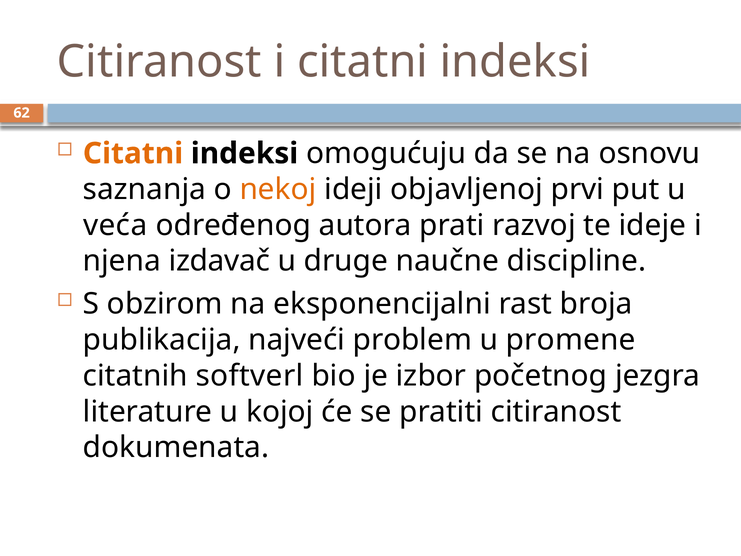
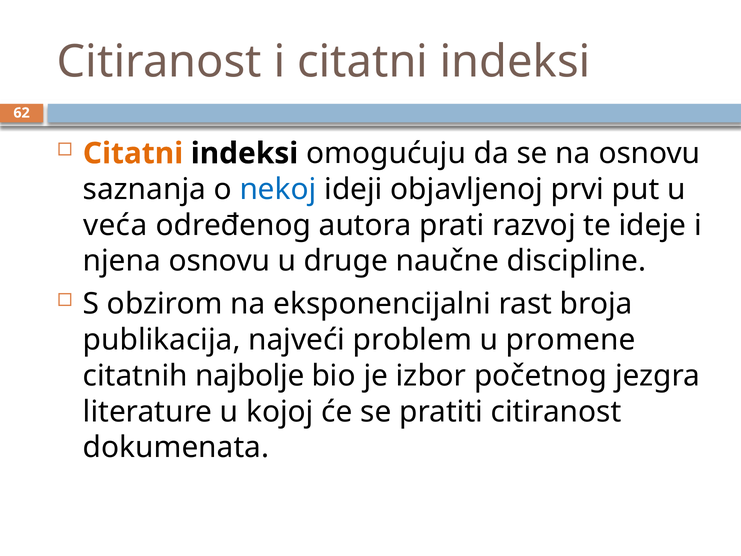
nekoj colour: orange -> blue (278, 189)
njena izdavač: izdavač -> osnovu (219, 261)
softverl: softverl -> najbolje (250, 376)
